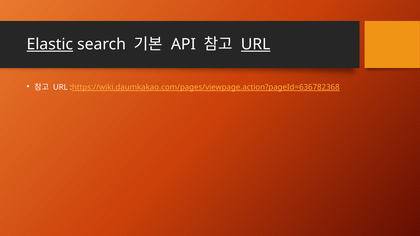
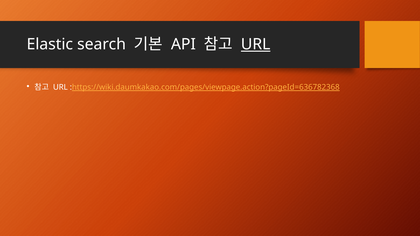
Elastic underline: present -> none (50, 44)
